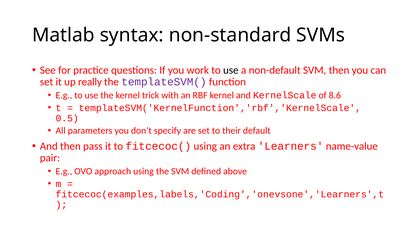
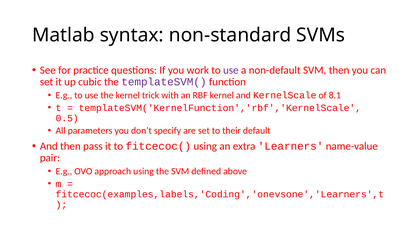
use colour: black -> purple (231, 70)
really: really -> cubic (90, 82)
8.6: 8.6 -> 8.1 (335, 95)
